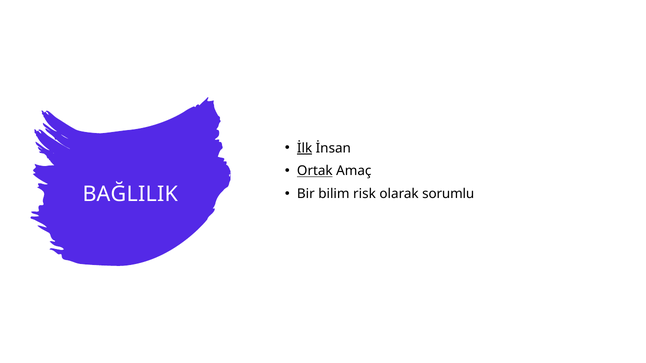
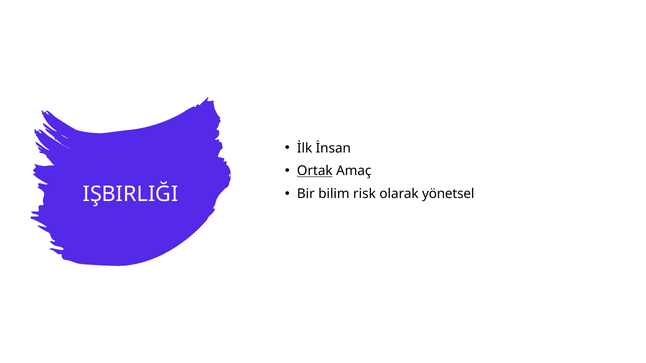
İlk underline: present -> none (305, 148)
sorumlu: sorumlu -> yönetsel (448, 194)
BAĞLILIK: BAĞLILIK -> IŞBIRLIĞI (131, 194)
